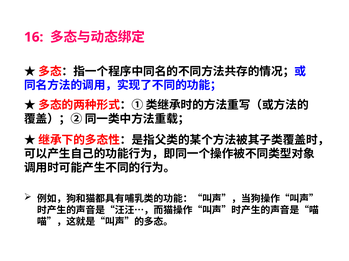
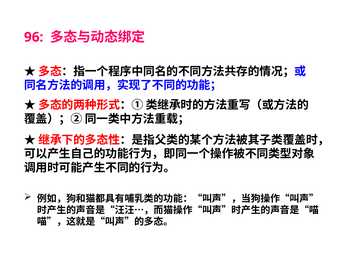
16: 16 -> 96 (34, 37)
